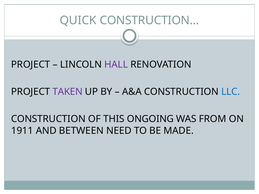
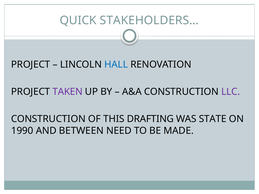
CONSTRUCTION…: CONSTRUCTION… -> STAKEHOLDERS… (149, 20)
HALL colour: purple -> blue (116, 65)
LLC colour: blue -> purple (231, 92)
ONGOING: ONGOING -> DRAFTING (150, 119)
FROM: FROM -> STATE (213, 119)
1911: 1911 -> 1990 (22, 131)
